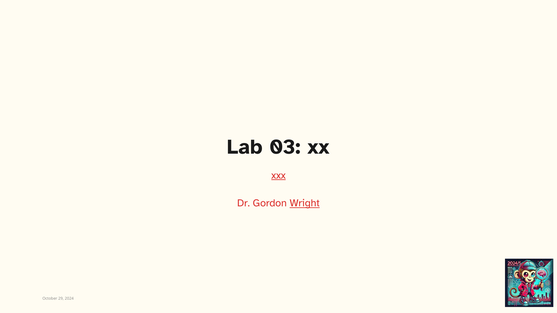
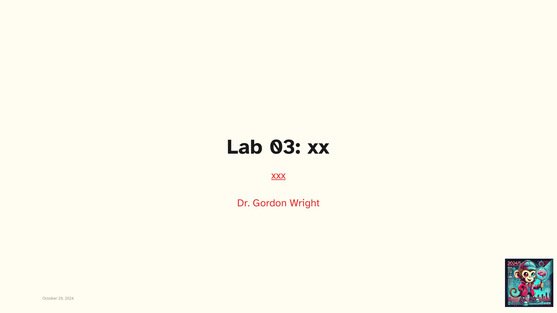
Wright underline: present -> none (305, 203)
